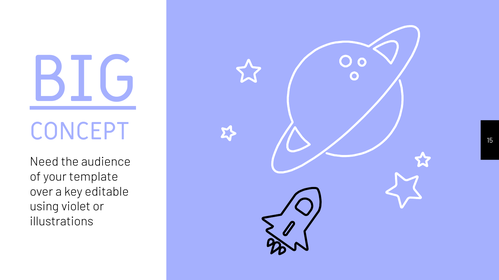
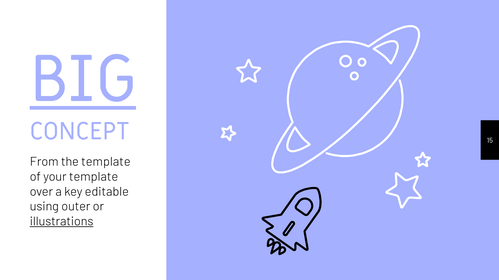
Need: Need -> From (44, 162)
the audience: audience -> template (106, 162)
violet: violet -> outer (76, 207)
illustrations underline: none -> present (62, 222)
